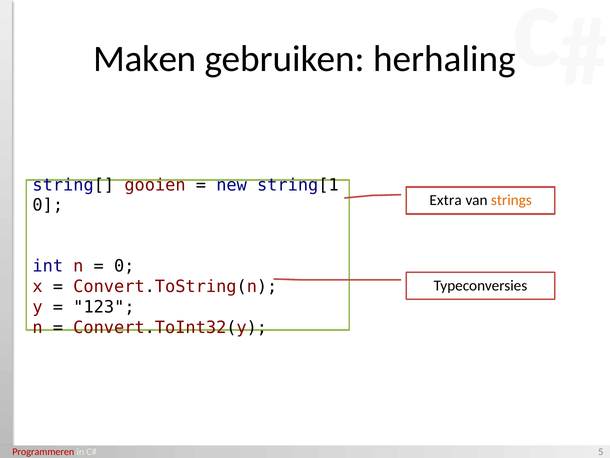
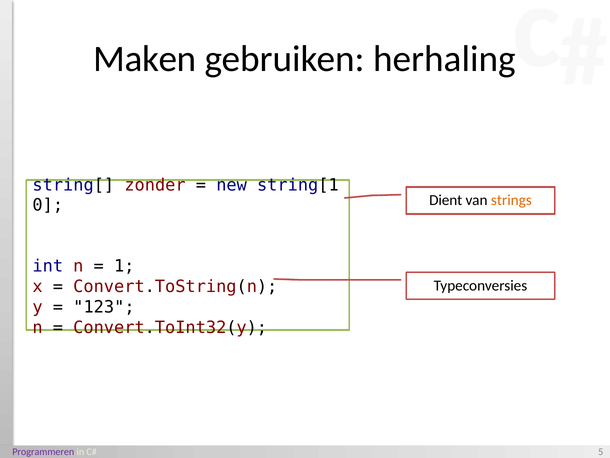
gooien: gooien -> zonder (155, 185)
Extra: Extra -> Dient (446, 200)
0: 0 -> 1 (124, 266)
Programmeren colour: red -> purple (43, 451)
